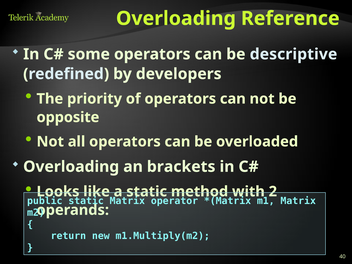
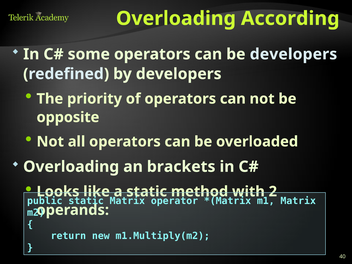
Reference: Reference -> According (290, 18)
be descriptive: descriptive -> developers (293, 54)
